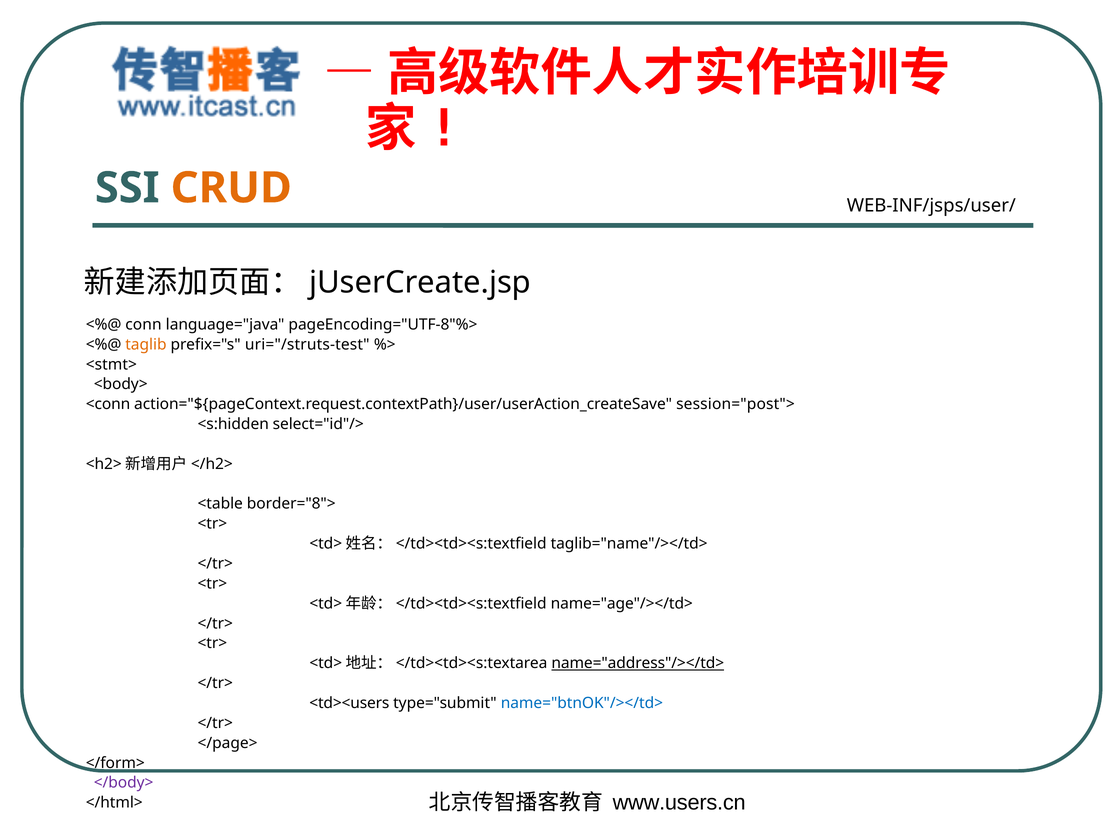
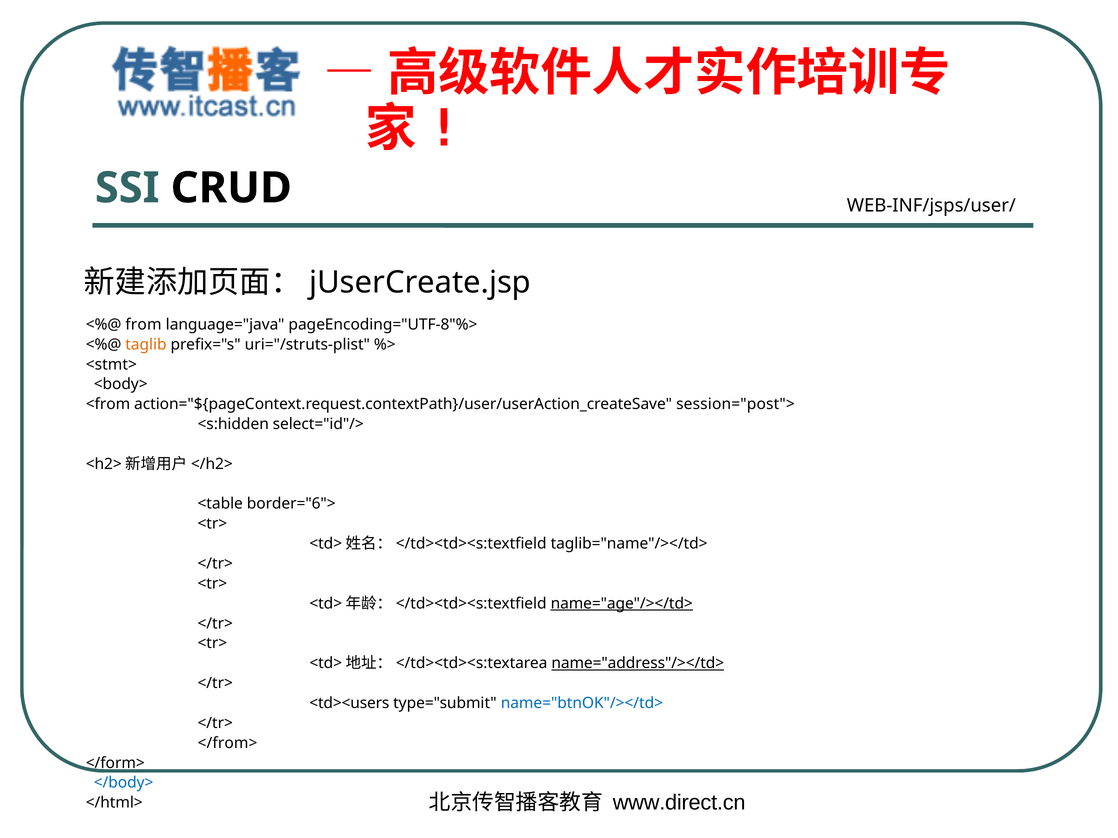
CRUD colour: orange -> black (231, 188)
conn: conn -> from (143, 325)
uri="/struts-test: uri="/struts-test -> uri="/struts-plist (307, 345)
<conn: <conn -> <from (108, 404)
border="8">: border="8"> -> border="6"> (291, 504)
name="age"/></td> underline: none -> present (622, 604)
</page>: </page> -> </from> (228, 743)
</body> colour: purple -> blue (124, 783)
www.users.cn: www.users.cn -> www.direct.cn (679, 803)
